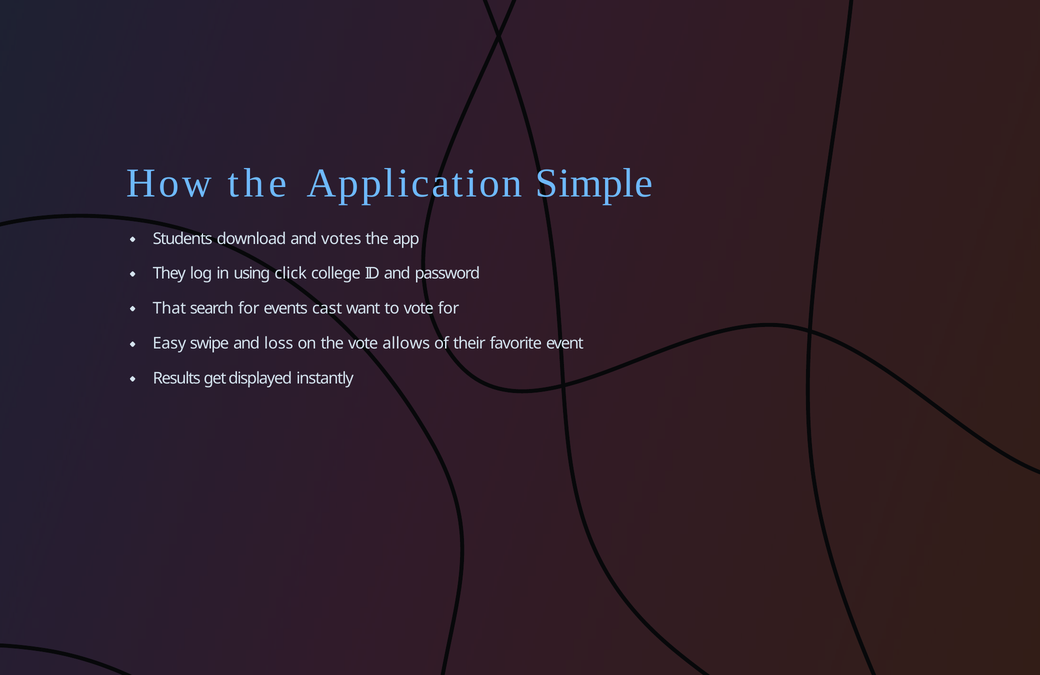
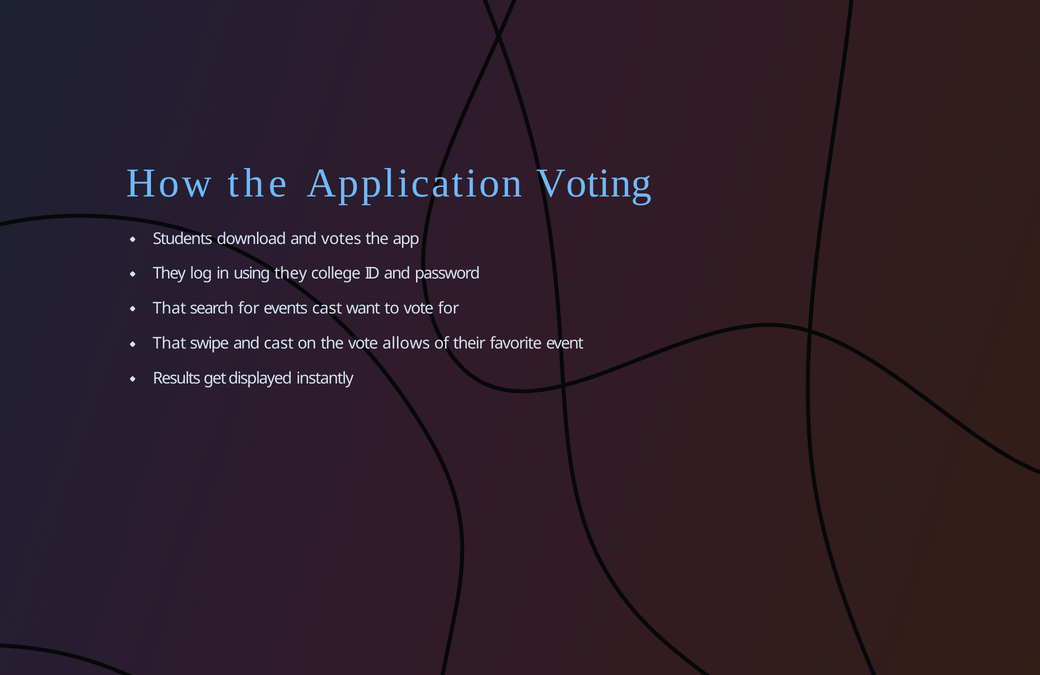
Simple: Simple -> Voting (594, 183)
using click: click -> they (291, 274)
Easy: Easy -> That (169, 344)
and loss: loss -> cast (279, 344)
